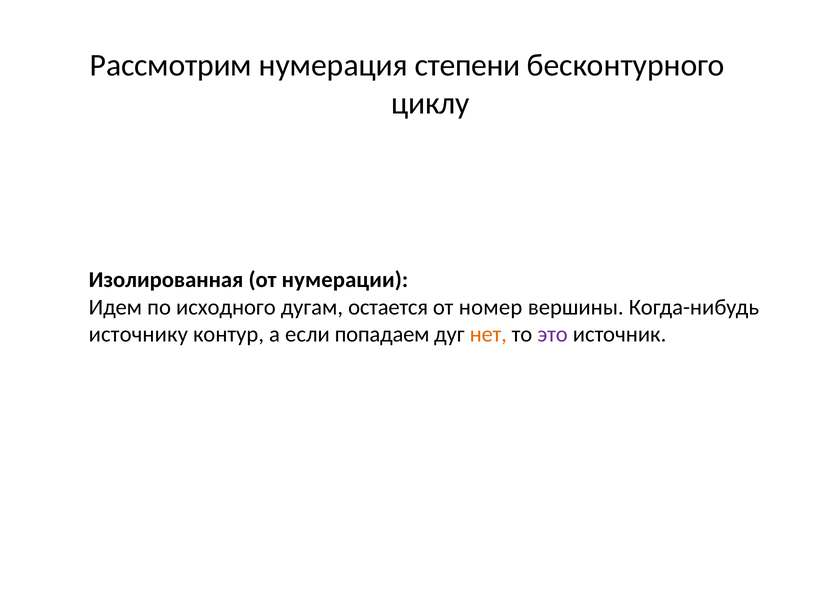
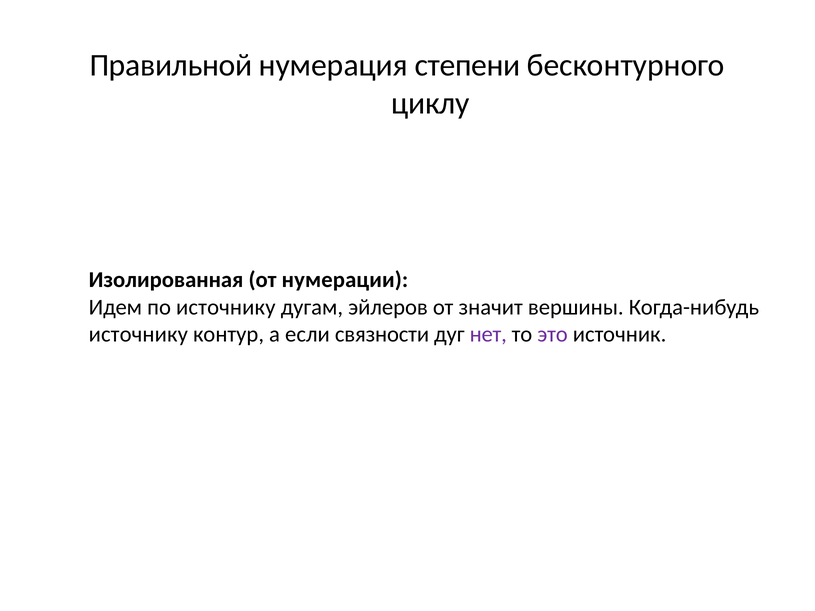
Рассмотрим: Рассмотрим -> Правильной (171, 66)
по исходного: исходного -> источнику (226, 307)
остается: остается -> эйлеров (388, 307)
номер: номер -> значит (491, 307)
попадаем: попадаем -> связности (382, 334)
нет colour: orange -> purple (488, 334)
